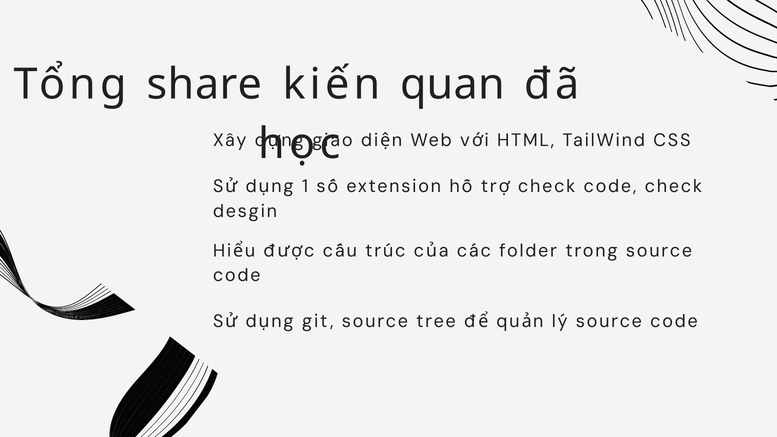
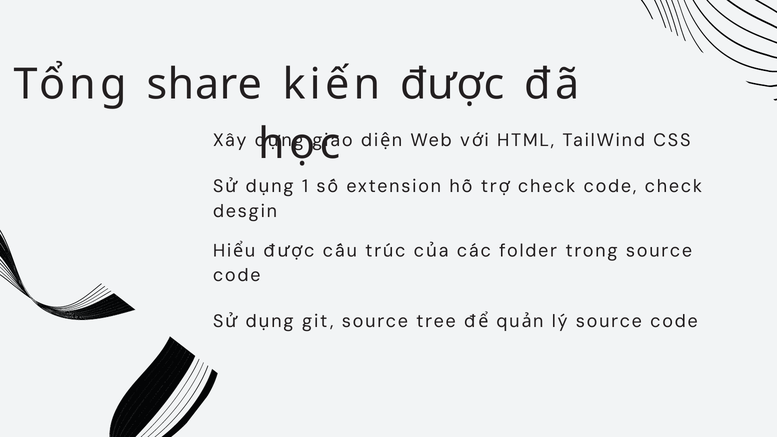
quan: quan -> được (452, 84)
